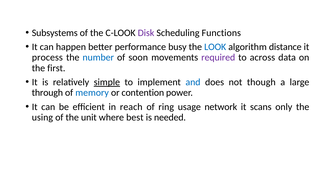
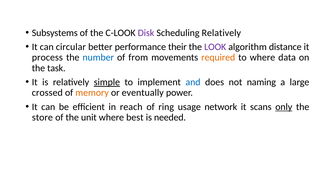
Scheduling Functions: Functions -> Relatively (221, 33)
happen: happen -> circular (71, 47)
busy: busy -> their (177, 47)
LOOK colour: blue -> purple (215, 47)
soon: soon -> from (138, 57)
required colour: purple -> orange (218, 57)
to across: across -> where (262, 57)
first: first -> task (56, 68)
though: though -> naming (261, 82)
through: through -> crossed (47, 92)
memory colour: blue -> orange (92, 92)
contention: contention -> eventually (143, 92)
only underline: none -> present (284, 106)
using: using -> store (42, 117)
